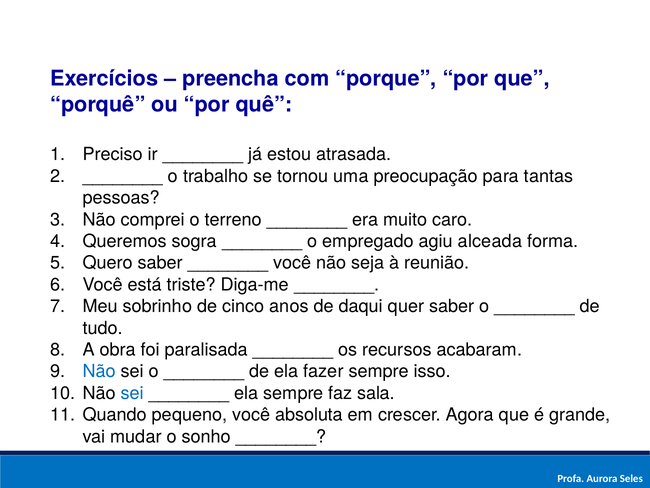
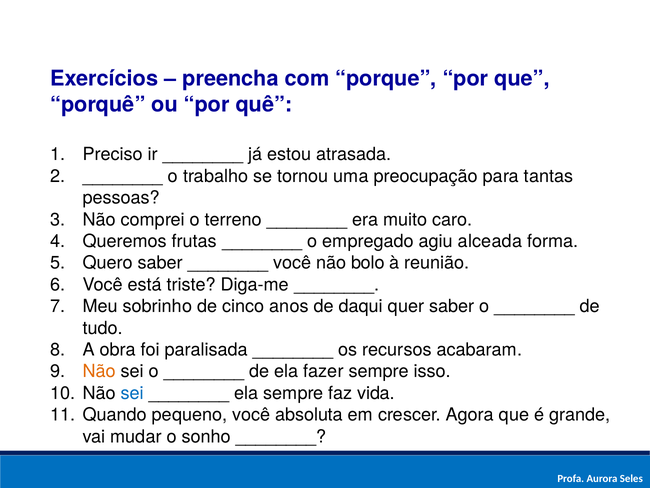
sogra: sogra -> frutas (194, 241)
seja: seja -> bolo (368, 263)
Não colour: blue -> orange (99, 371)
sala: sala -> vida (376, 393)
